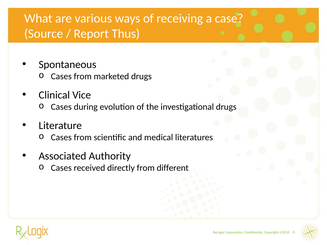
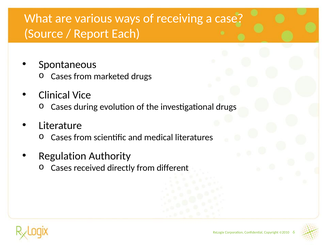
Thus: Thus -> Each (126, 34)
Associated: Associated -> Regulation (62, 156)
